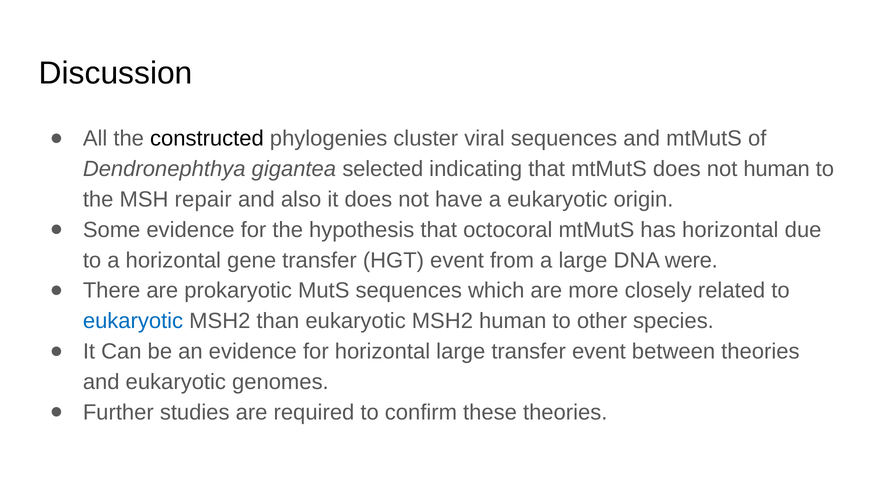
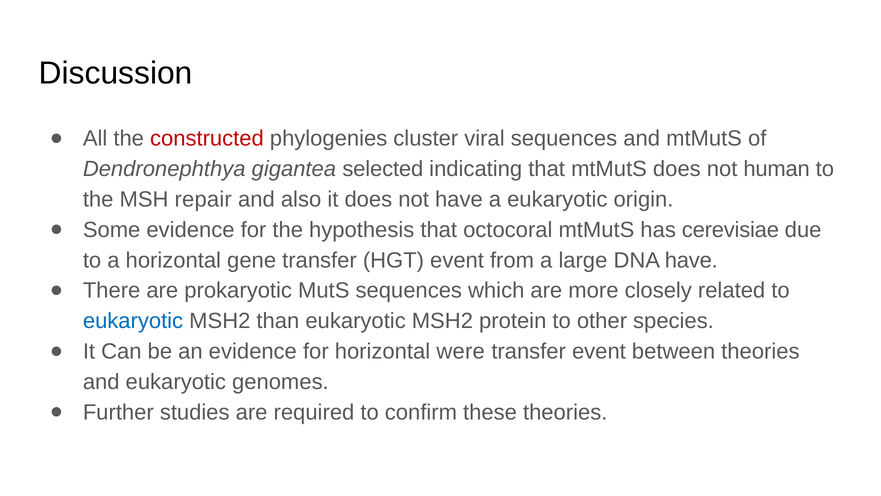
constructed colour: black -> red (207, 139)
has horizontal: horizontal -> cerevisiae (730, 230)
DNA were: were -> have (691, 260)
MSH2 human: human -> protein (513, 321)
horizontal large: large -> were (461, 351)
